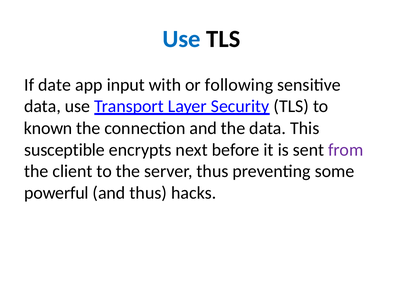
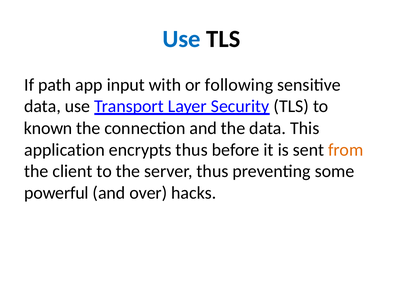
date: date -> path (55, 85)
susceptible: susceptible -> application (64, 149)
encrypts next: next -> thus (192, 149)
from colour: purple -> orange (346, 149)
and thus: thus -> over (148, 192)
